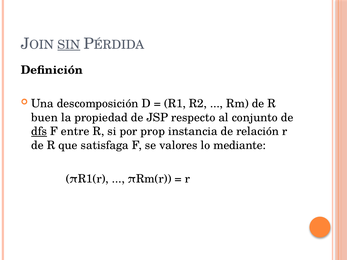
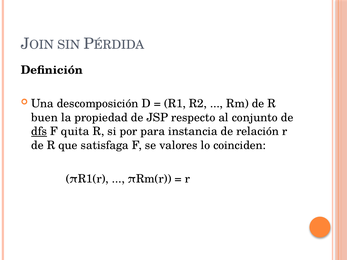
SIN underline: present -> none (69, 45)
entre: entre -> quita (75, 131)
prop: prop -> para (153, 131)
mediante: mediante -> coinciden (240, 145)
